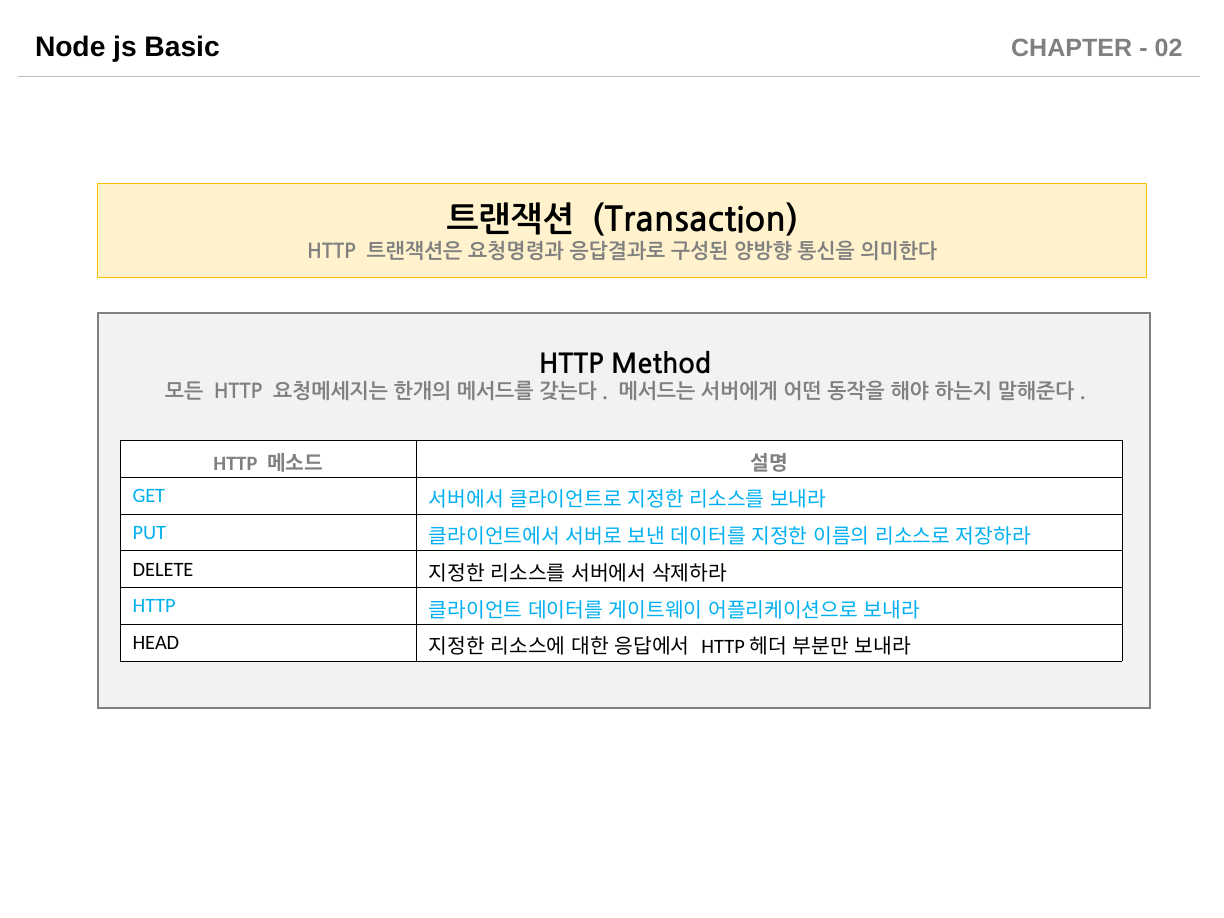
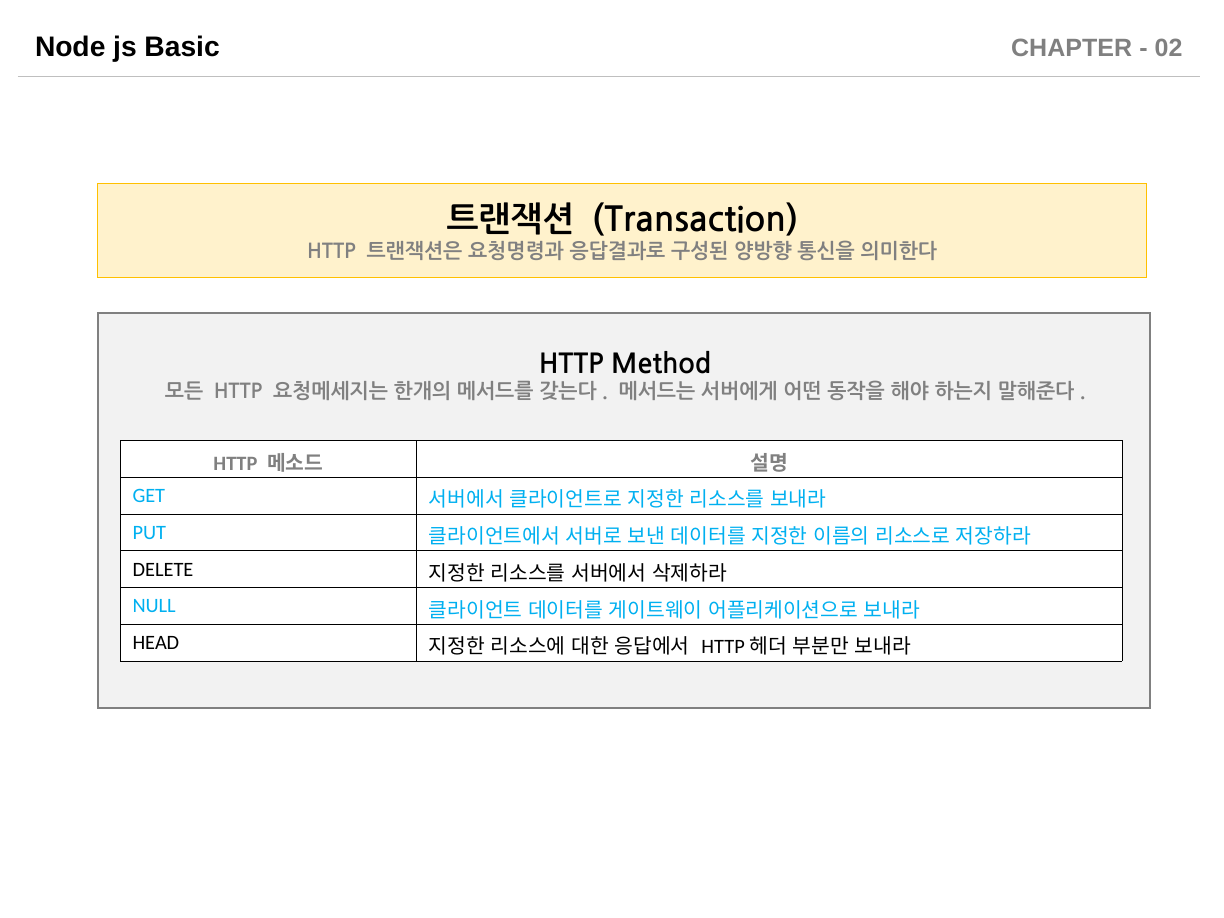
HTTP: HTTP -> NULL (154, 606)
